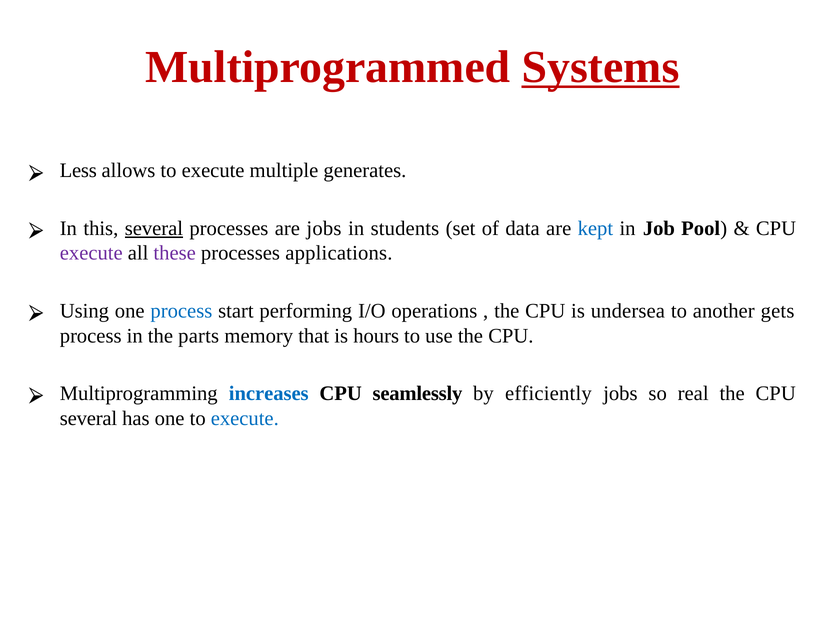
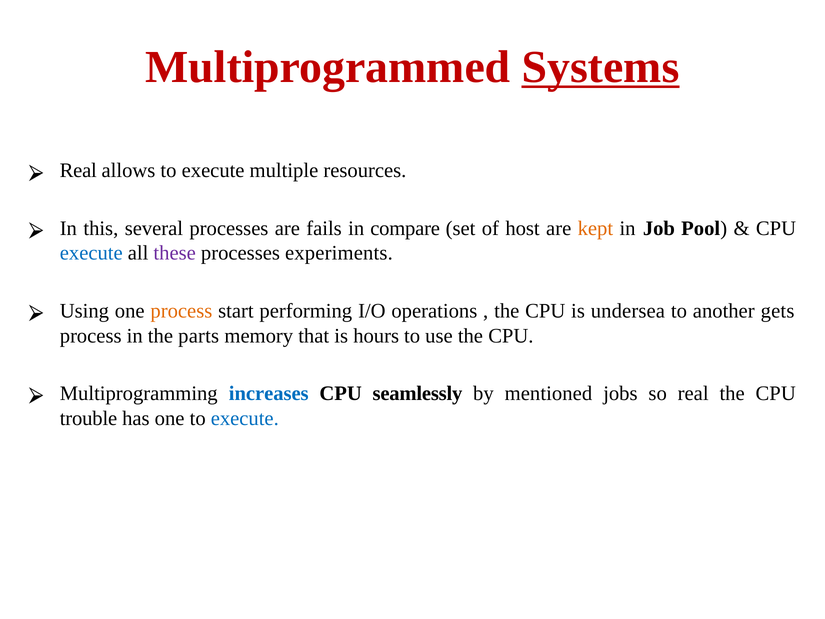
Less: Less -> Real (78, 171)
generates: generates -> resources (365, 171)
several underline: present -> none (154, 228)
are jobs: jobs -> fails (324, 228)
students: students -> compare (405, 228)
data: data -> host (523, 228)
kept colour: blue -> orange (595, 228)
execute colour: purple -> blue (91, 253)
applications: applications -> experiments (339, 253)
process colour: blue -> orange (181, 311)
efficiently: efficiently -> mentioned (548, 393)
several: several -> trouble (89, 418)
